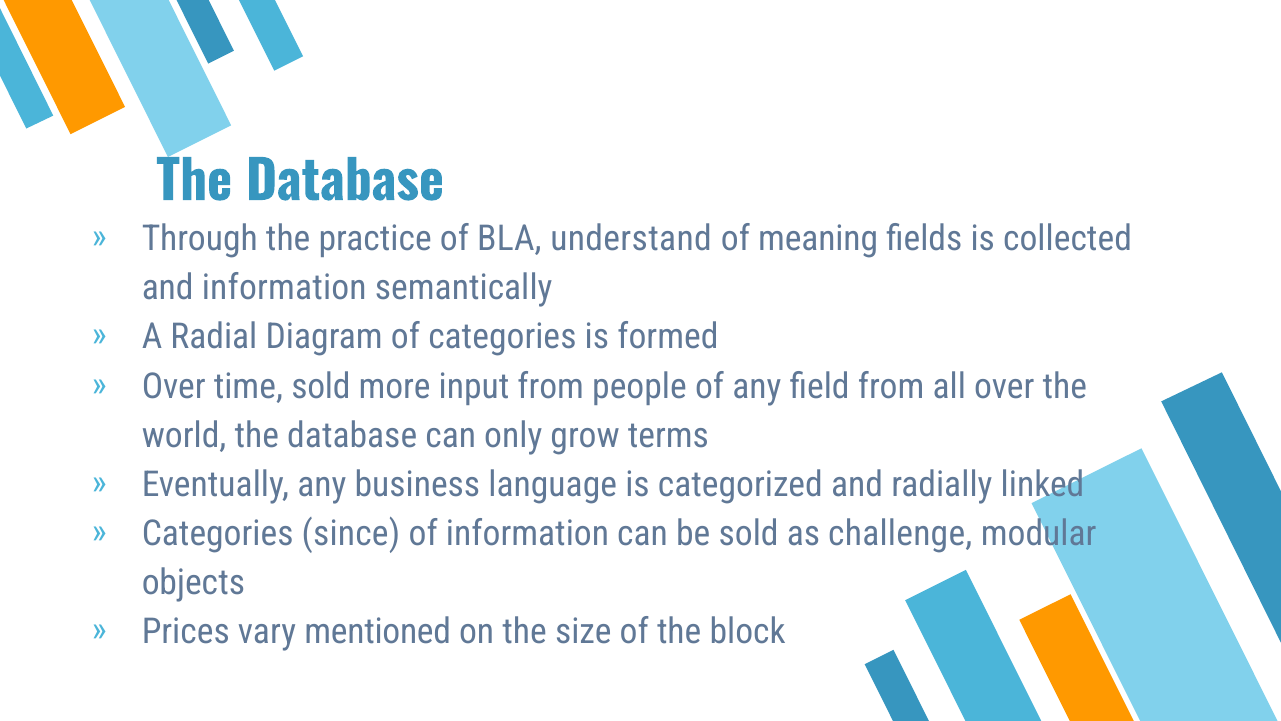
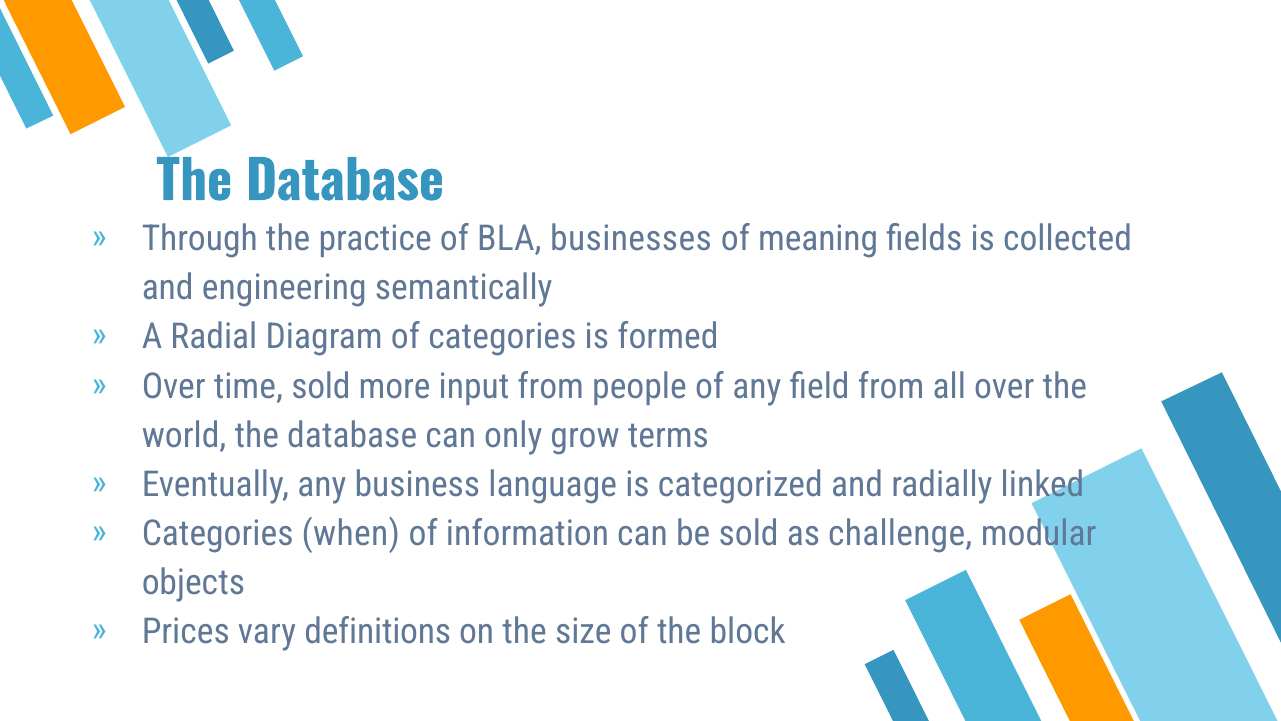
understand: understand -> businesses (631, 239)
and information: information -> engineering (284, 288)
since: since -> when (351, 533)
mentioned: mentioned -> definitions (378, 632)
